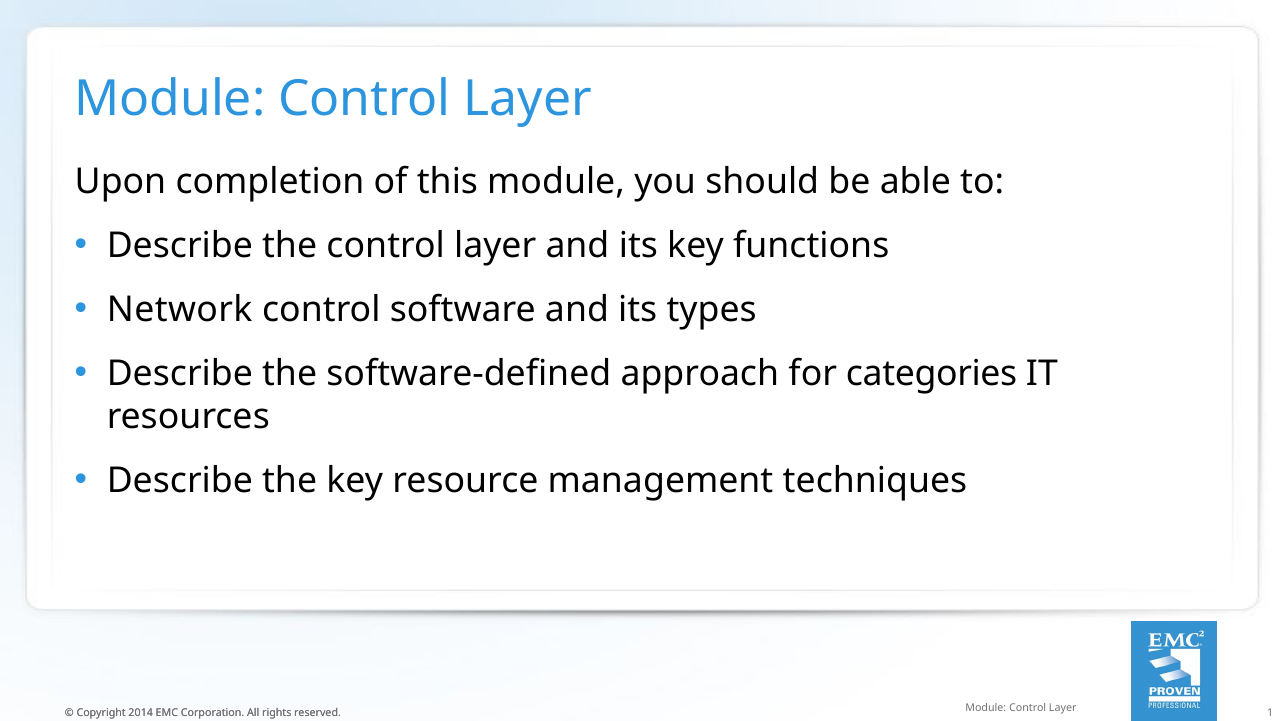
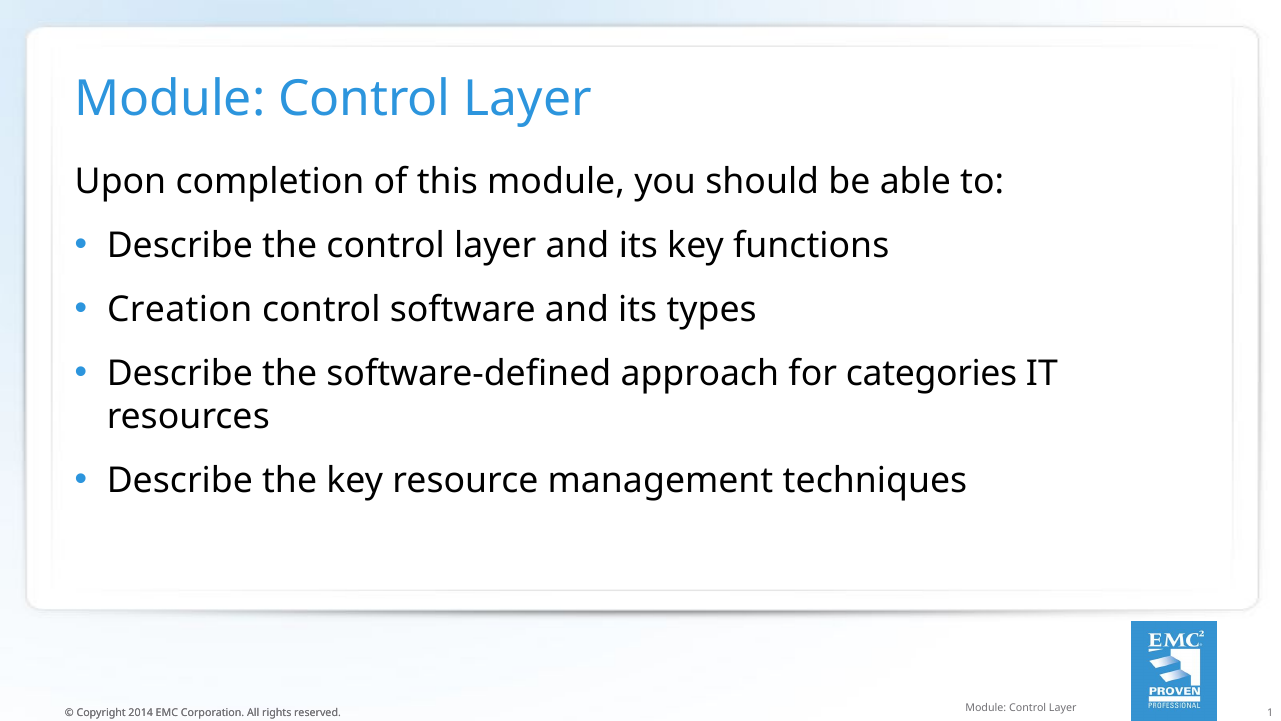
Network: Network -> Creation (180, 309)
